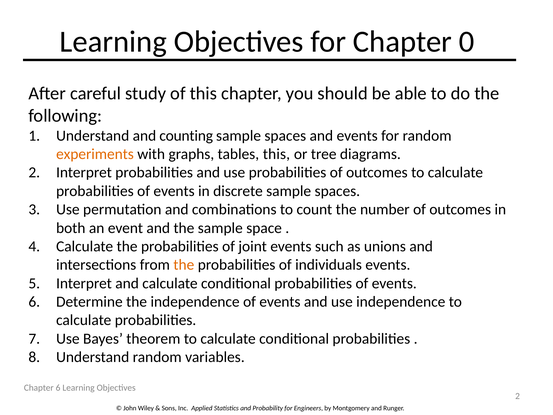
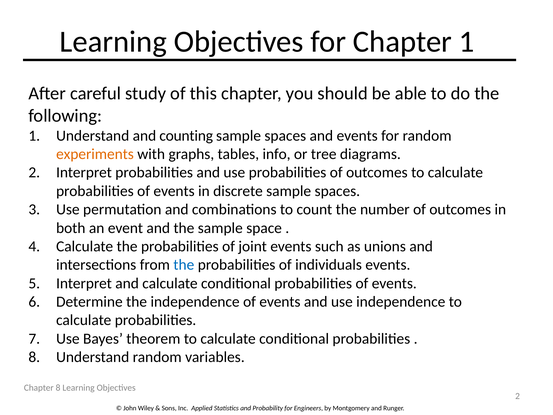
Chapter 0: 0 -> 1 (467, 42)
tables this: this -> info (277, 154)
the colour: orange -> blue (184, 265)
Chapter 6: 6 -> 8 (58, 388)
